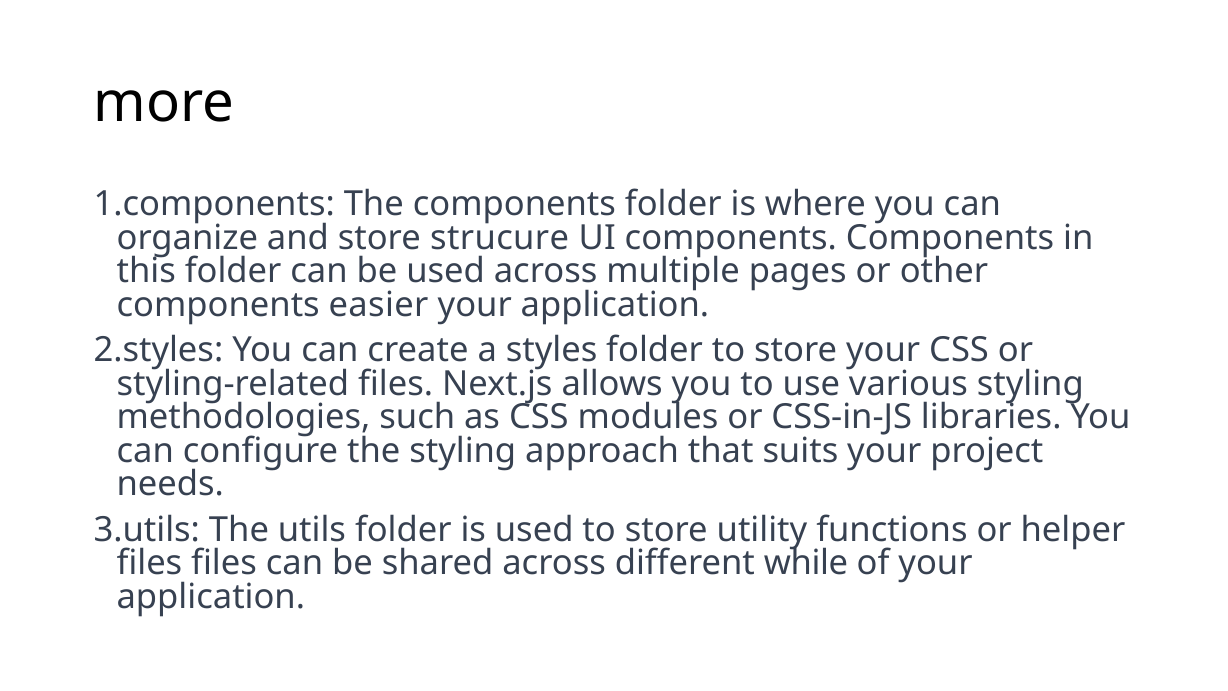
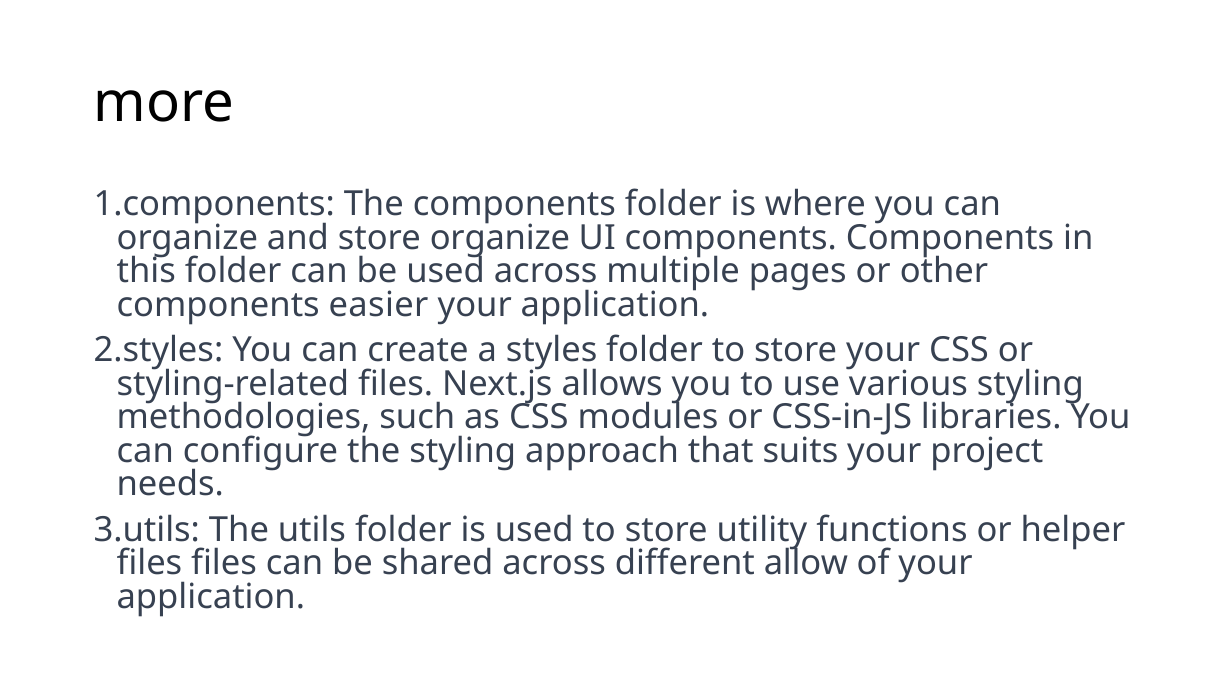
store strucure: strucure -> organize (500, 238)
while: while -> allow (806, 563)
